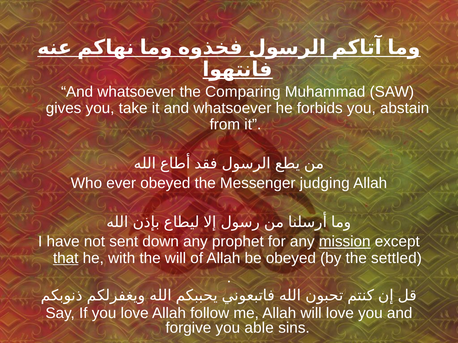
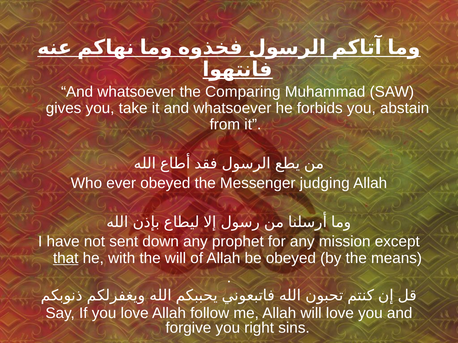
mission underline: present -> none (345, 242)
settled: settled -> means (397, 258)
able: able -> right (259, 328)
